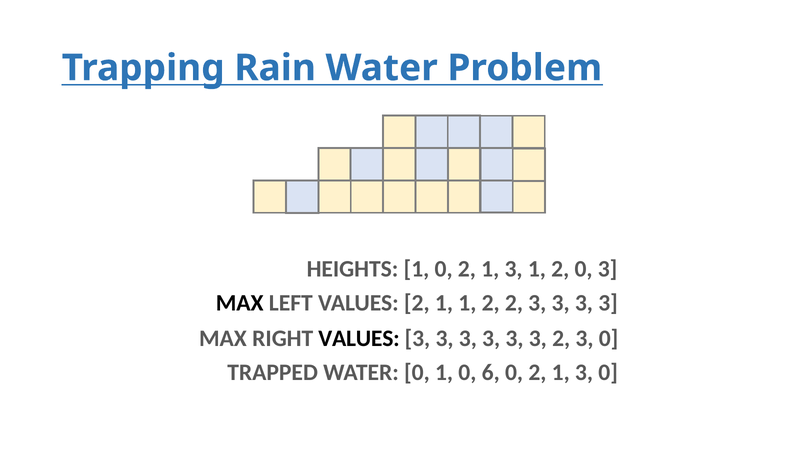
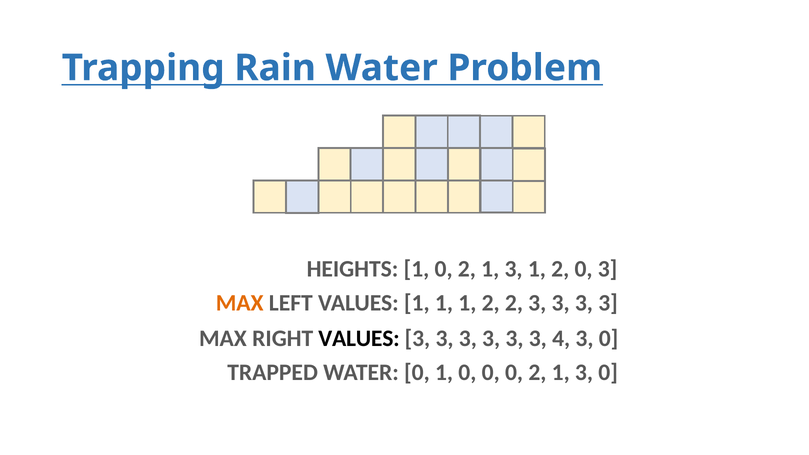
MAX colour: black -> orange (240, 303)
VALUES 2: 2 -> 1 (417, 303)
3 2: 2 -> 4 (561, 339)
1 0 6: 6 -> 0 (491, 373)
